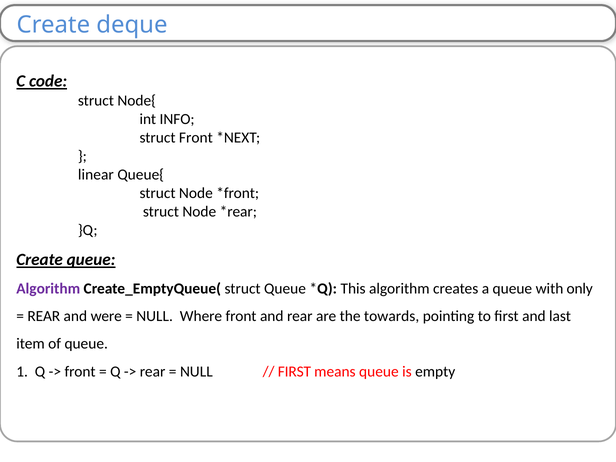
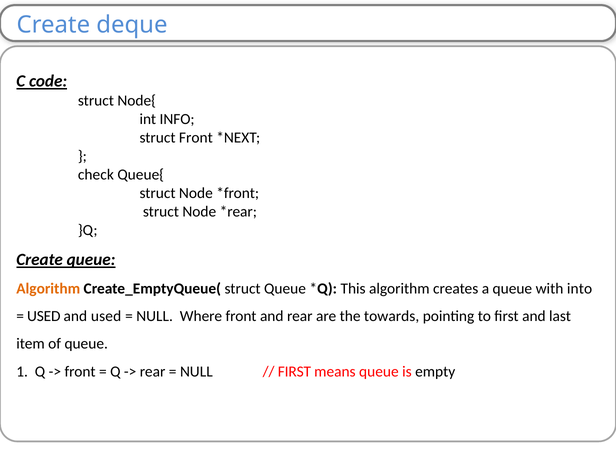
linear: linear -> check (96, 175)
Algorithm colour: purple -> orange (48, 288)
only: only -> into (580, 288)
REAR: REAR -> USED (44, 316)
and were: were -> used (106, 316)
